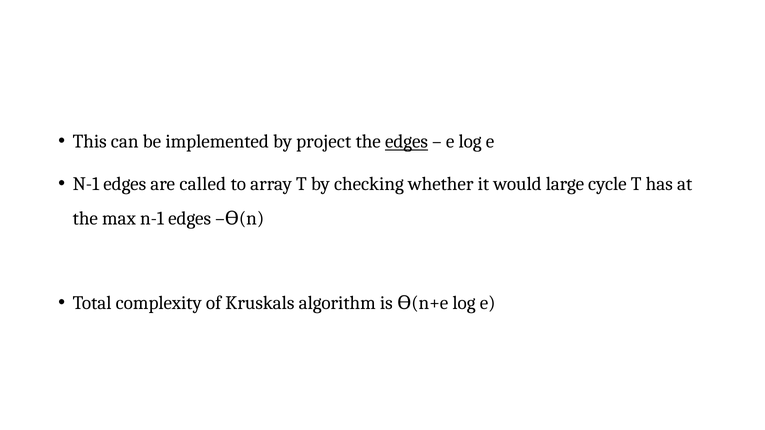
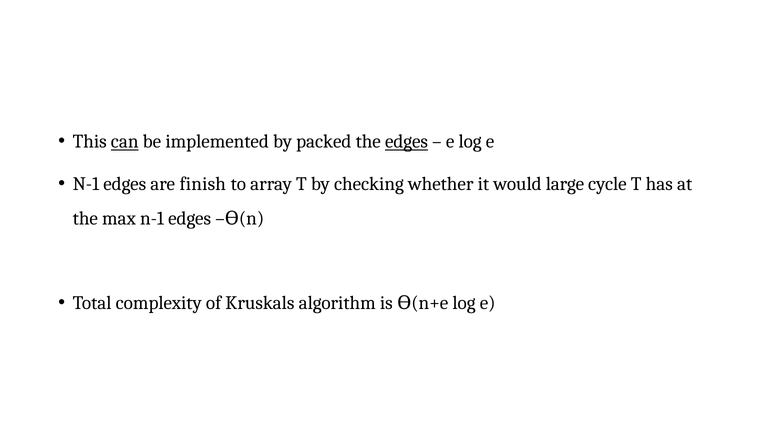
can underline: none -> present (125, 142)
project: project -> packed (324, 142)
called: called -> finish (203, 184)
